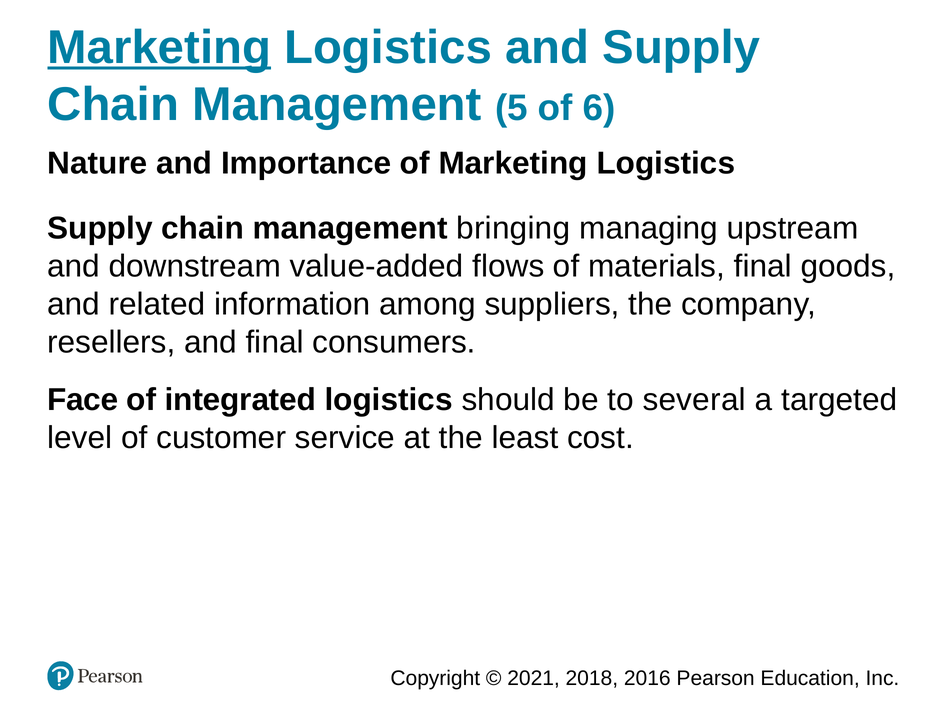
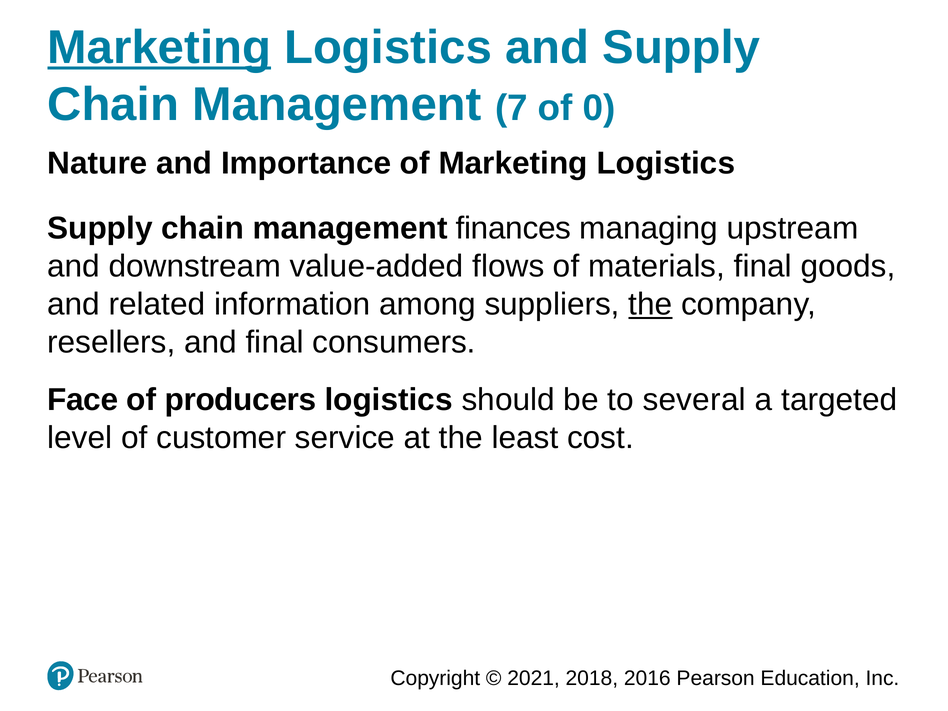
5: 5 -> 7 (511, 108)
6: 6 -> 0 (599, 108)
bringing: bringing -> finances (514, 229)
the underline: none -> present (650, 304)
integrated: integrated -> producers (241, 400)
